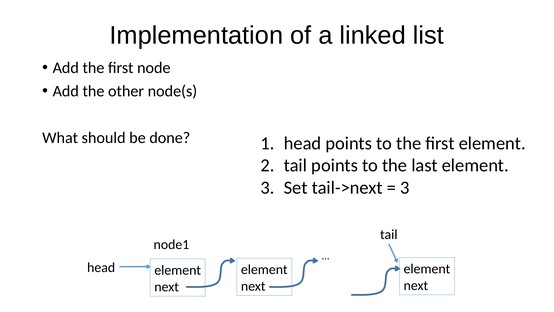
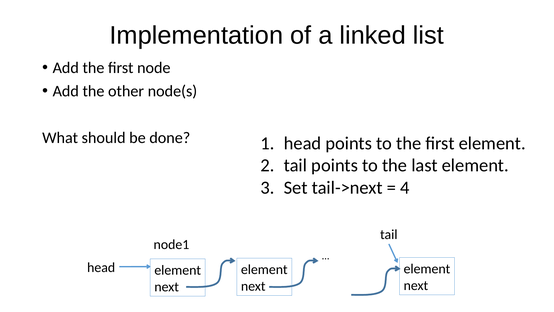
3: 3 -> 4 (405, 187)
